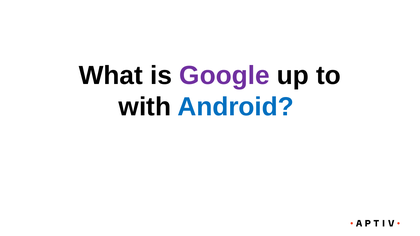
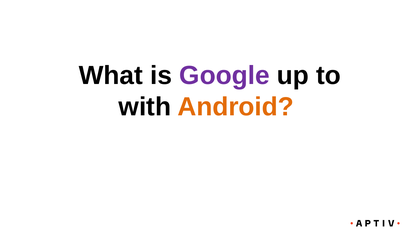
Android colour: blue -> orange (236, 107)
